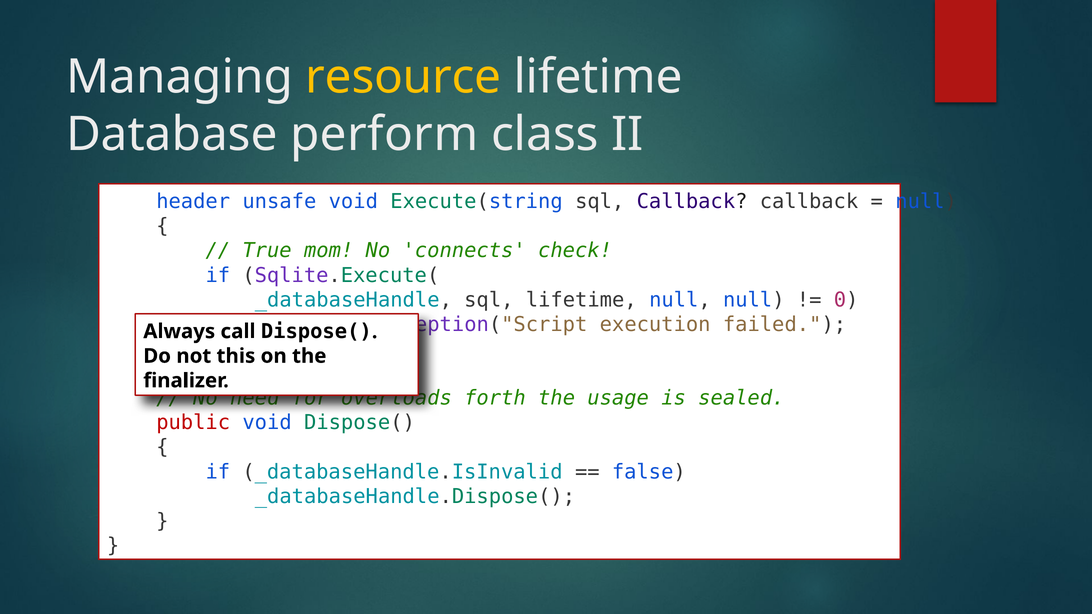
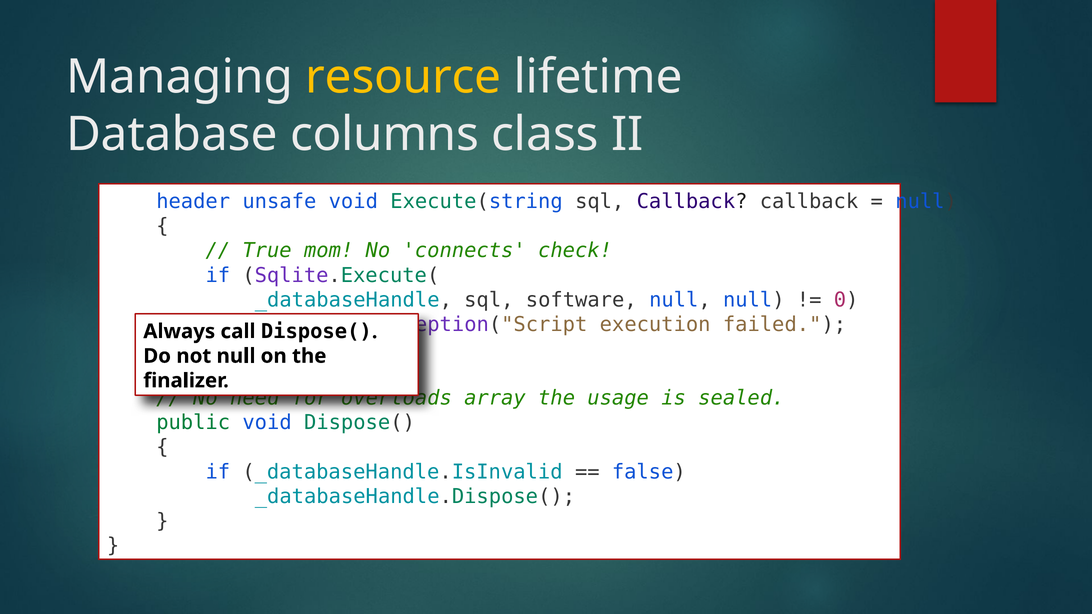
perform: perform -> columns (385, 134)
sql lifetime: lifetime -> software (581, 300)
not this: this -> null (236, 356)
forth: forth -> array (495, 398)
public colour: red -> green (193, 423)
